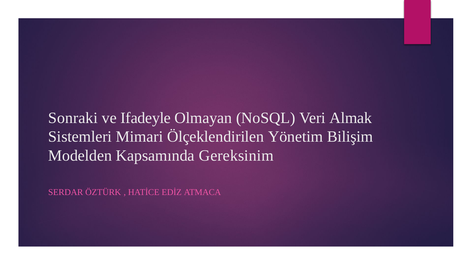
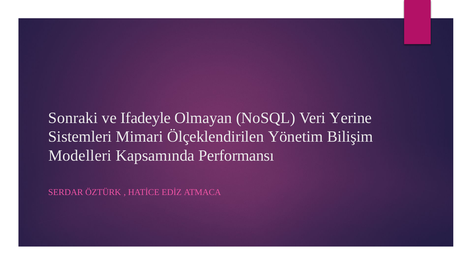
Almak: Almak -> Yerine (351, 118)
Modelden: Modelden -> Modelleri (80, 156)
Gereksinim: Gereksinim -> Performansı (236, 156)
